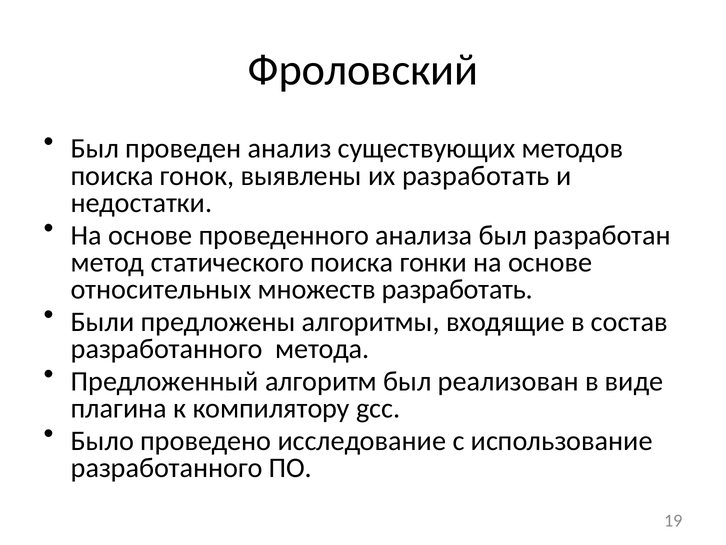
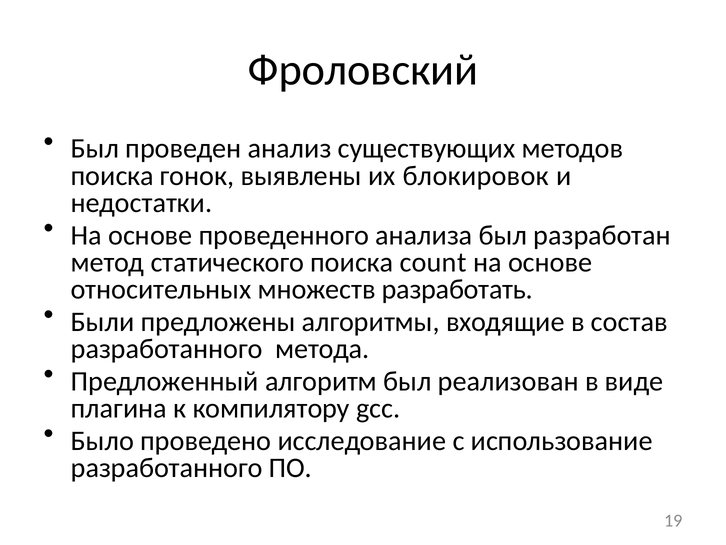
их разработать: разработать -> блокировок (476, 176)
гонки: гонки -> count (433, 262)
